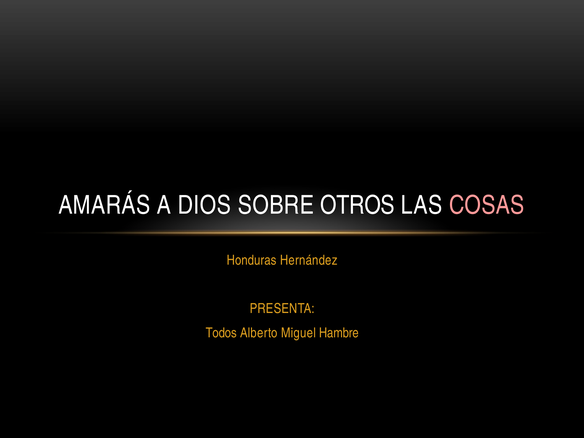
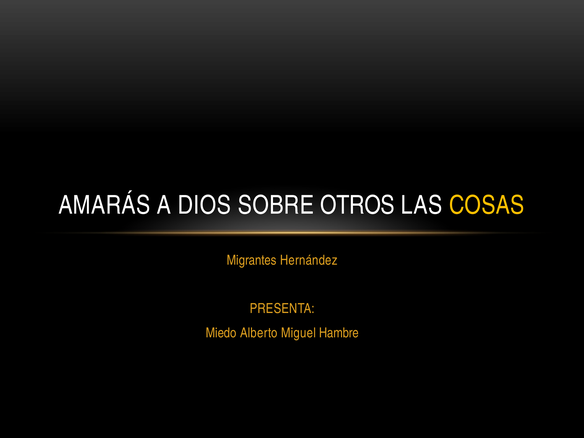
COSAS colour: pink -> yellow (487, 205)
Honduras: Honduras -> Migrantes (252, 260)
Todos: Todos -> Miedo (221, 333)
